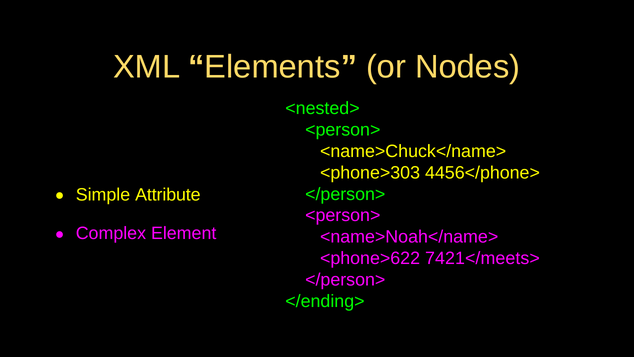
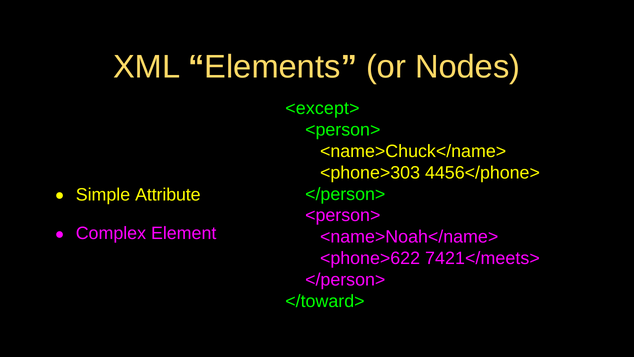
<nested>: <nested> -> <except> (322, 108)
</ending>: </ending> -> </toward> (325, 301)
